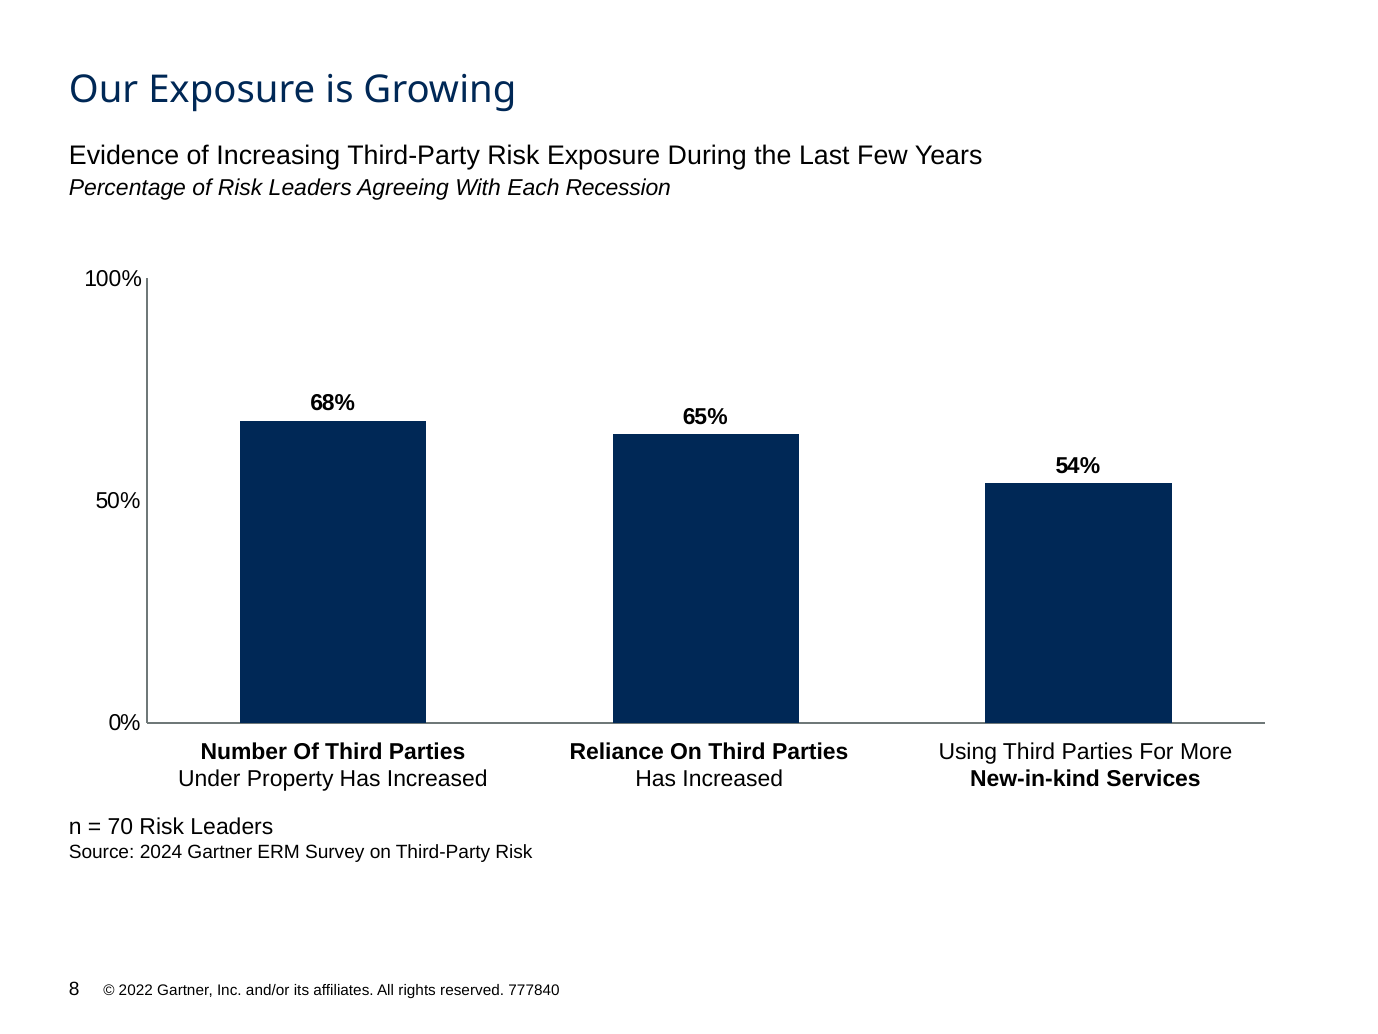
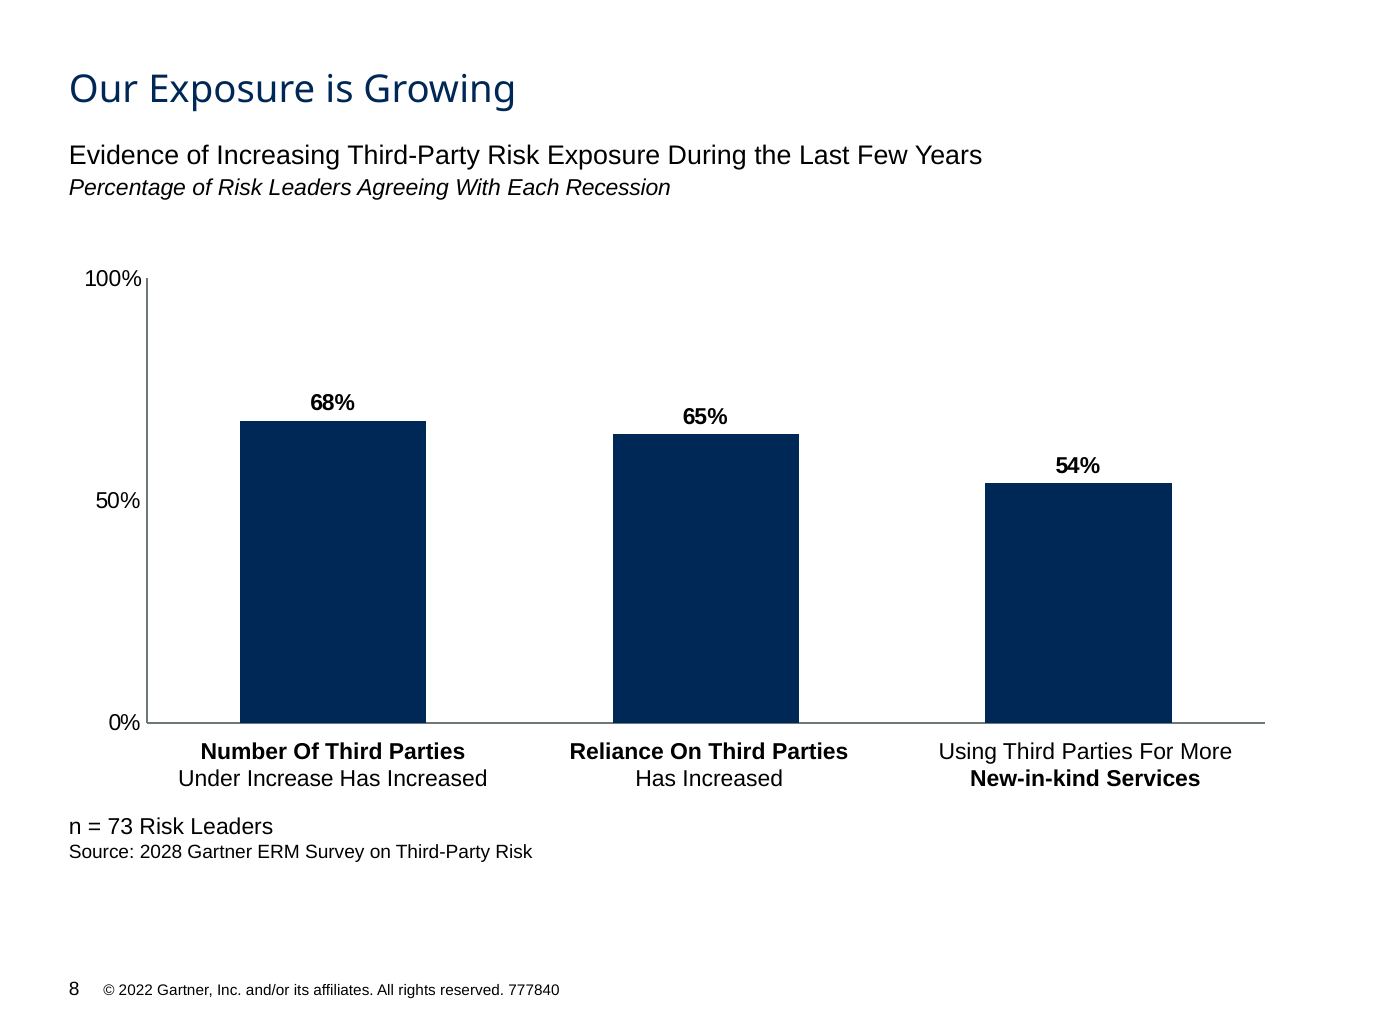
Property: Property -> Increase (290, 779)
70: 70 -> 73 (120, 826)
2024: 2024 -> 2028 (161, 851)
